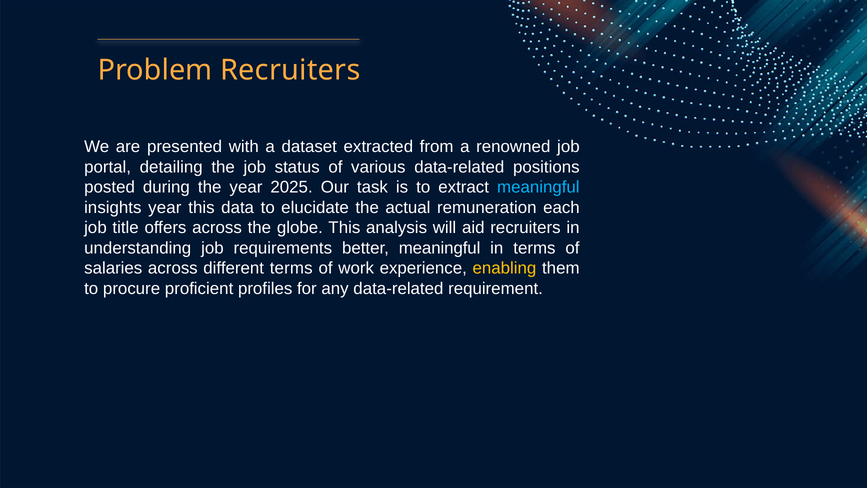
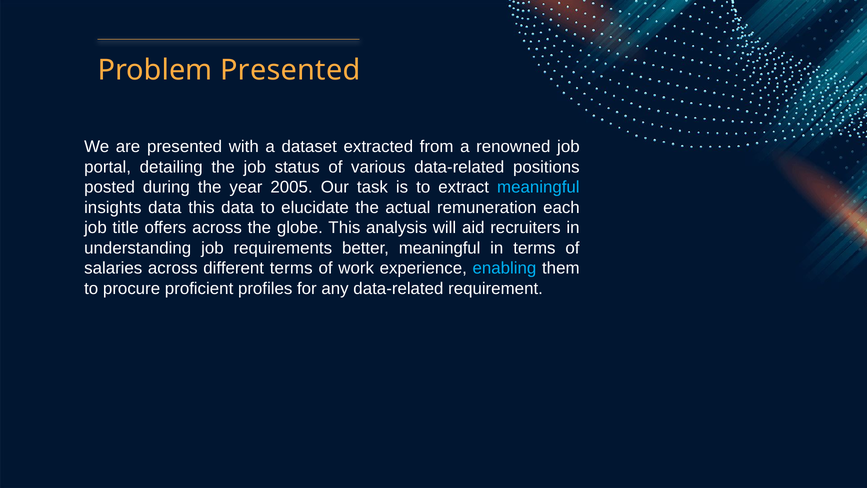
Problem Recruiters: Recruiters -> Presented (290, 70)
2025: 2025 -> 2005 (292, 187)
insights year: year -> data (165, 207)
enabling colour: yellow -> light blue (504, 268)
